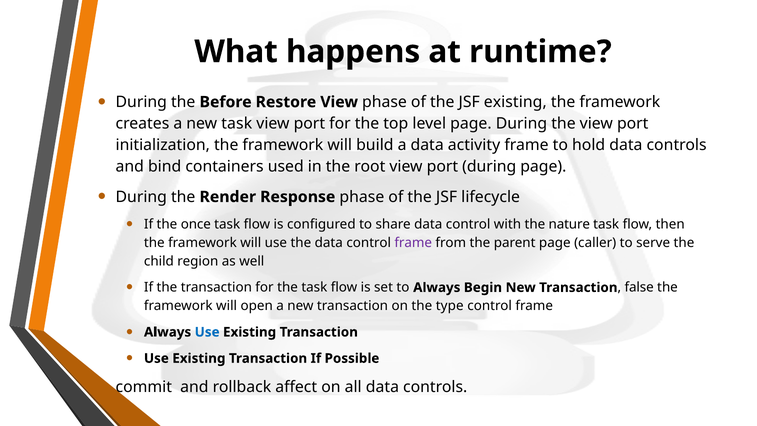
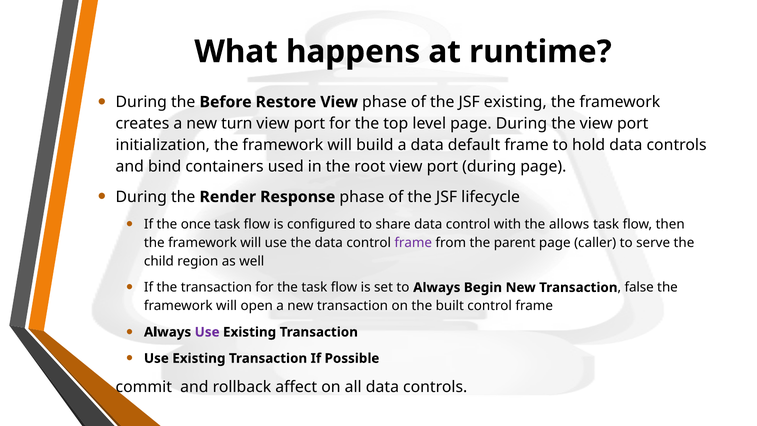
new task: task -> turn (237, 124)
activity: activity -> default (474, 145)
nature: nature -> allows (569, 224)
type: type -> built (450, 306)
Use colour: blue -> purple (207, 332)
